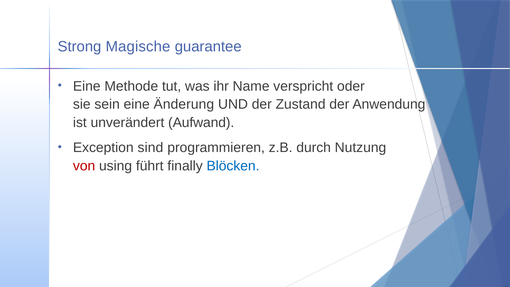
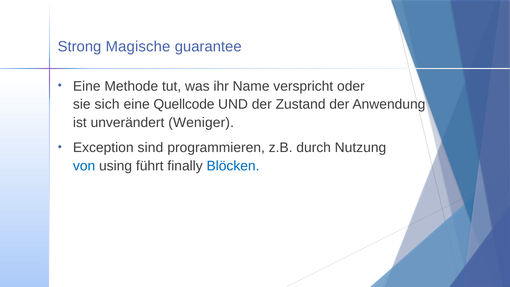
sein: sein -> sich (107, 104)
Änderung: Änderung -> Quellcode (184, 104)
Aufwand: Aufwand -> Weniger (201, 123)
von colour: red -> blue (84, 166)
